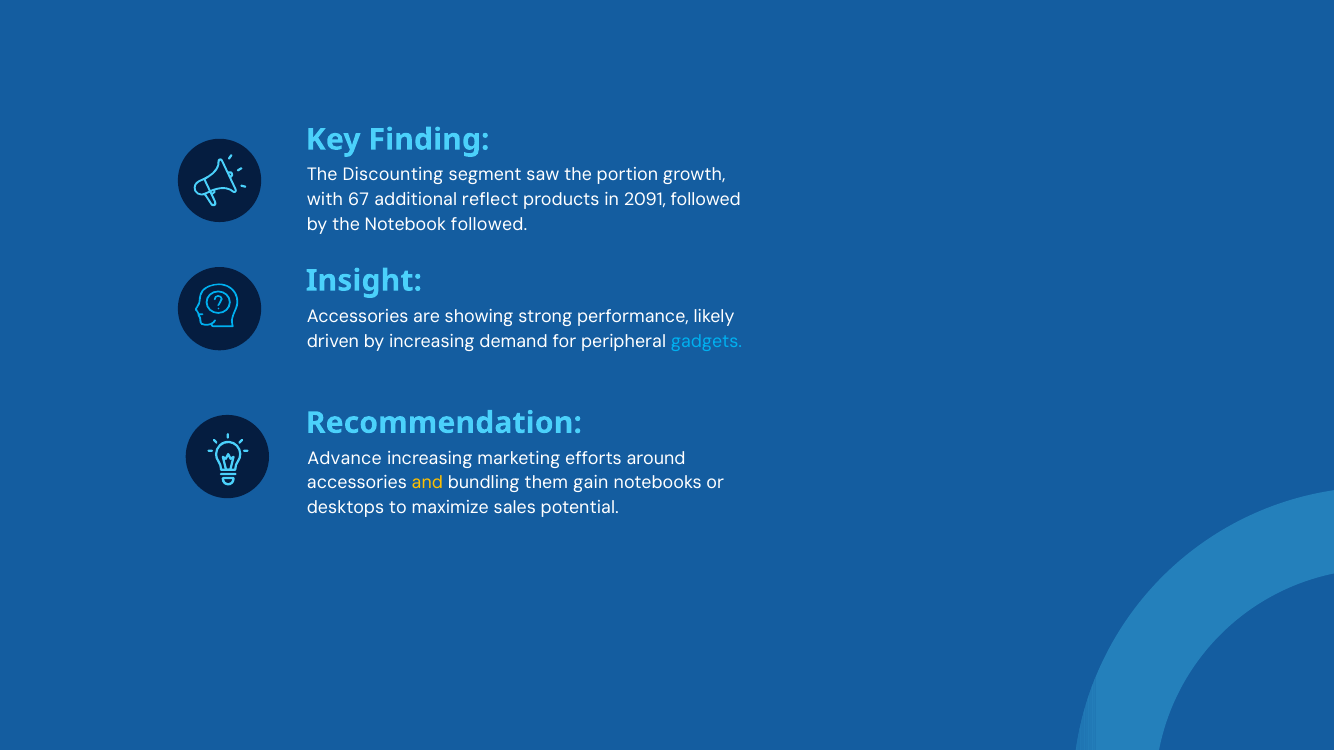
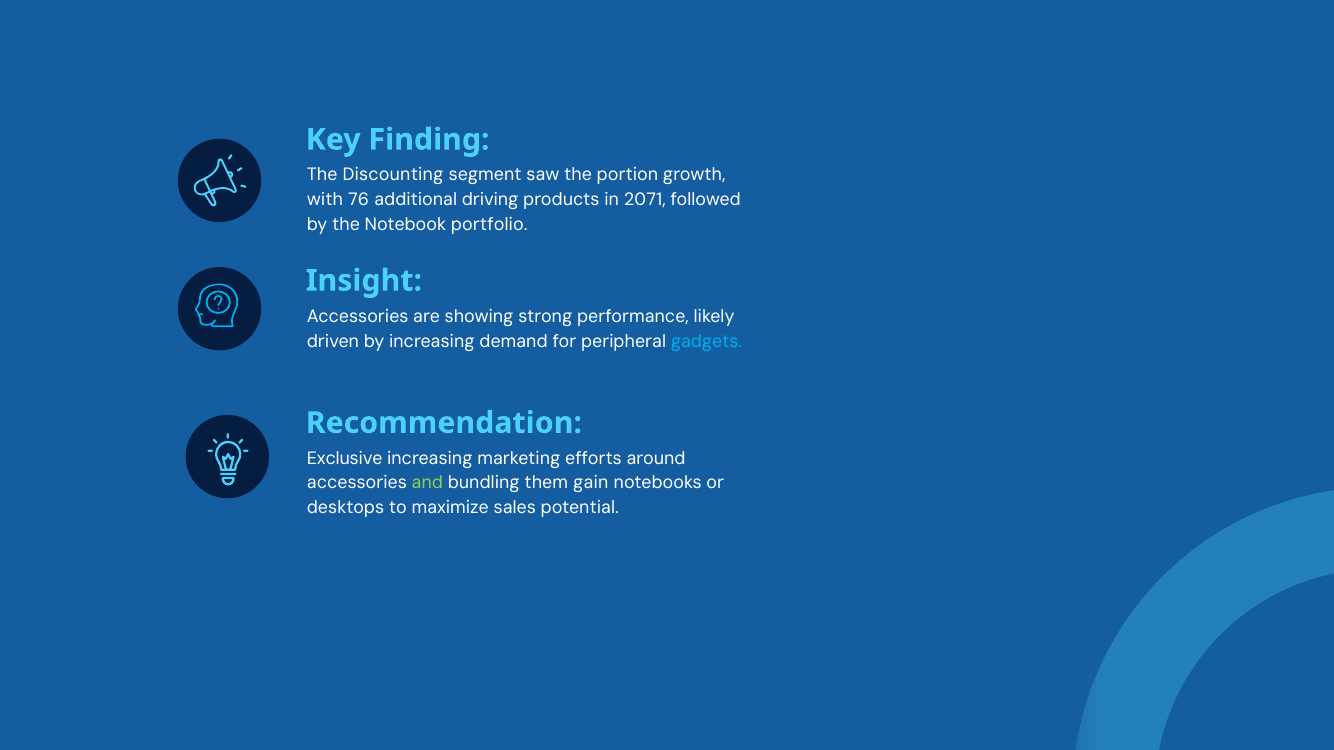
67: 67 -> 76 (359, 200)
reflect: reflect -> driving (490, 200)
2091: 2091 -> 2071 (645, 200)
Notebook followed: followed -> portfolio (489, 224)
Advance: Advance -> Exclusive (345, 458)
and colour: yellow -> light green (427, 483)
